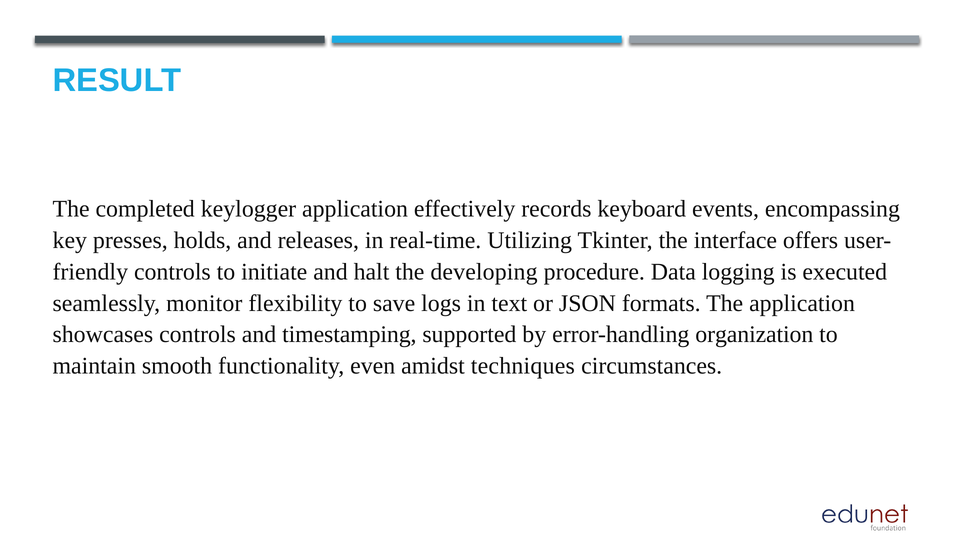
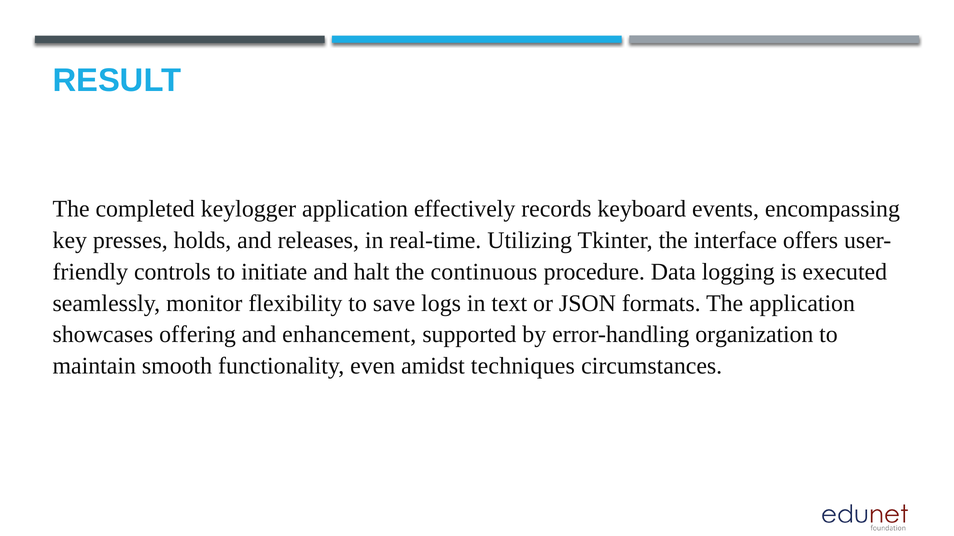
developing: developing -> continuous (484, 272)
showcases controls: controls -> offering (198, 335)
timestamping: timestamping -> enhancement (349, 335)
